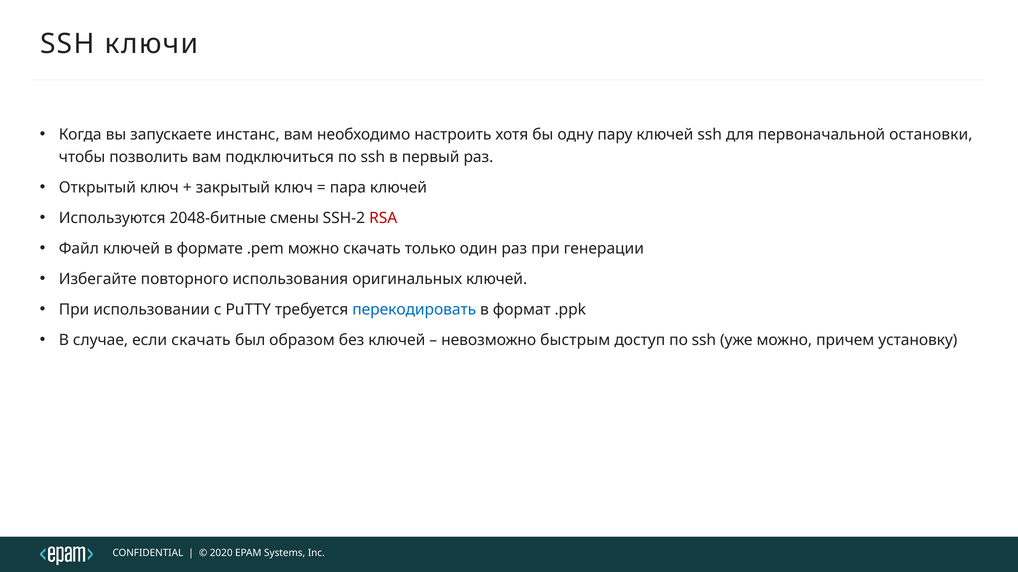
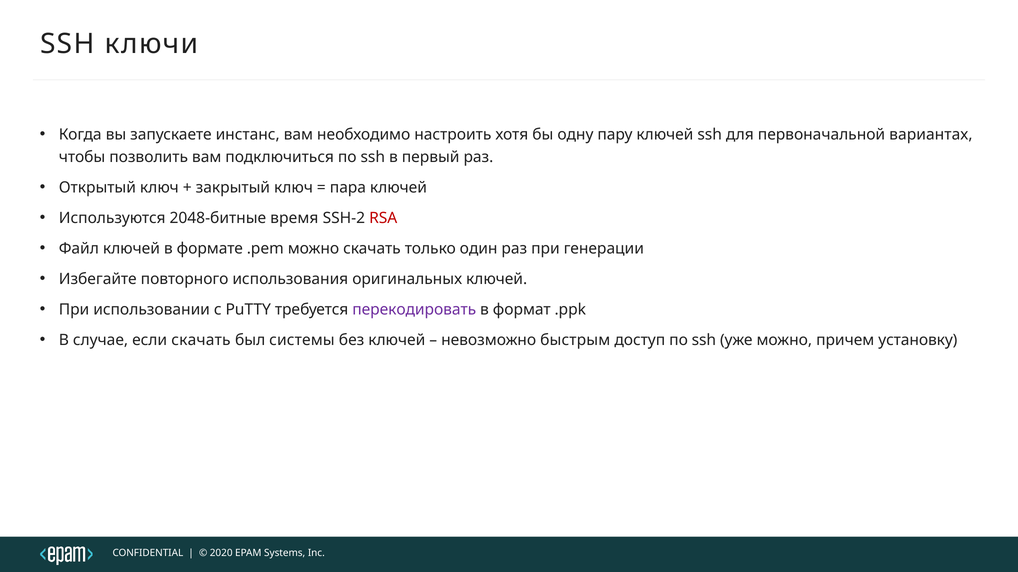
остановки: остановки -> вариантах (931, 135)
смены: смены -> время (294, 218)
перекодировать colour: blue -> purple (414, 310)
образом: образом -> системы (302, 341)
